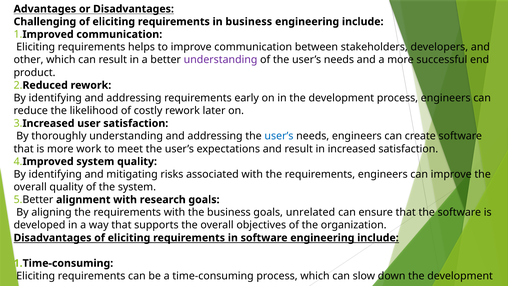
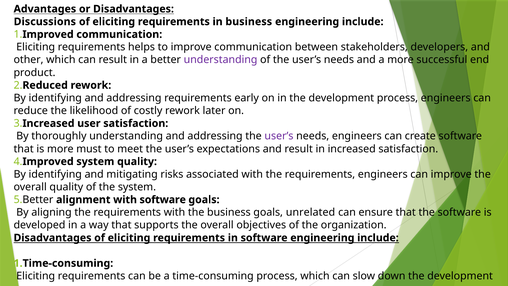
Challenging: Challenging -> Discussions (45, 22)
user’s colour: blue -> purple (279, 136)
work: work -> must (89, 149)
with research: research -> software (163, 200)
